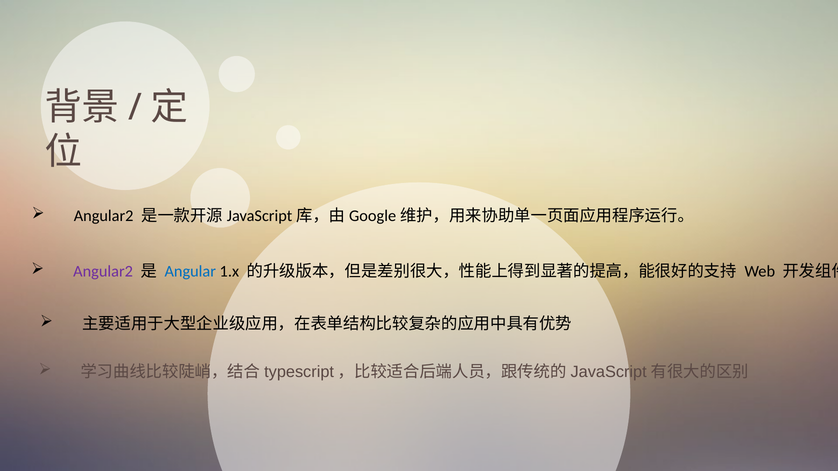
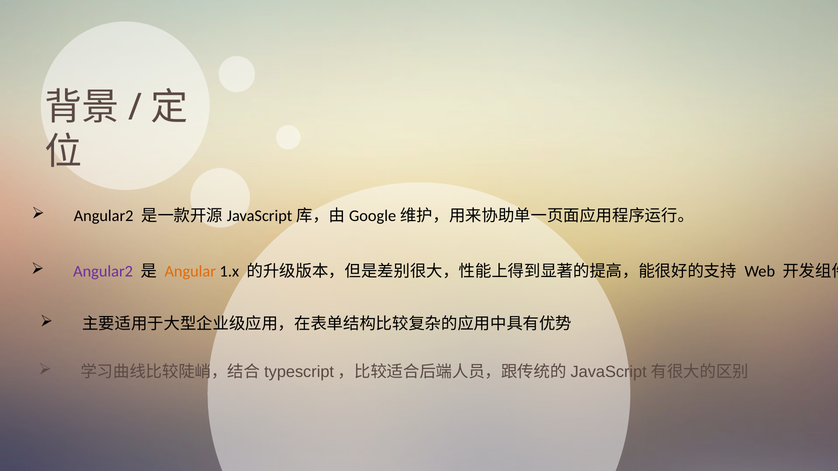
Angular colour: blue -> orange (190, 272)
